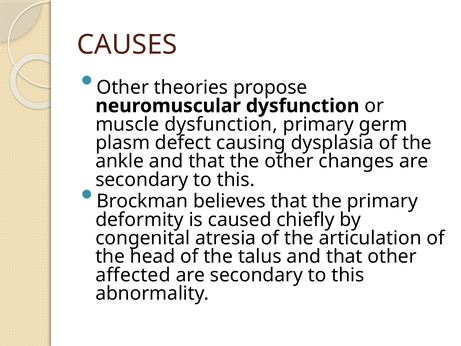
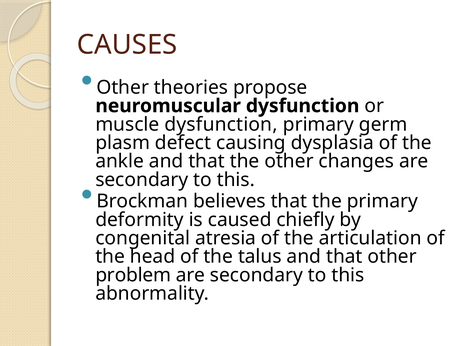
affected: affected -> problem (133, 275)
